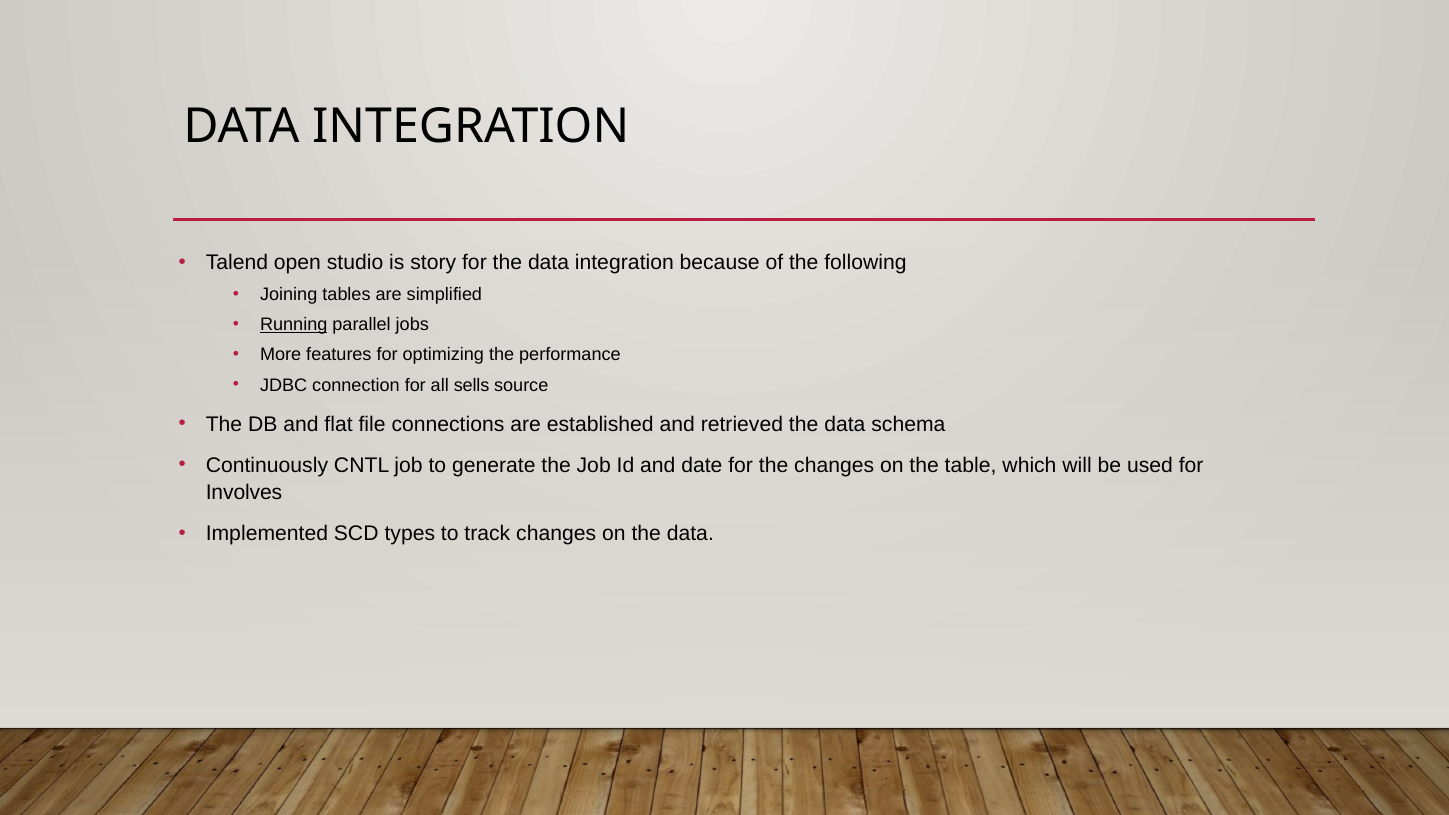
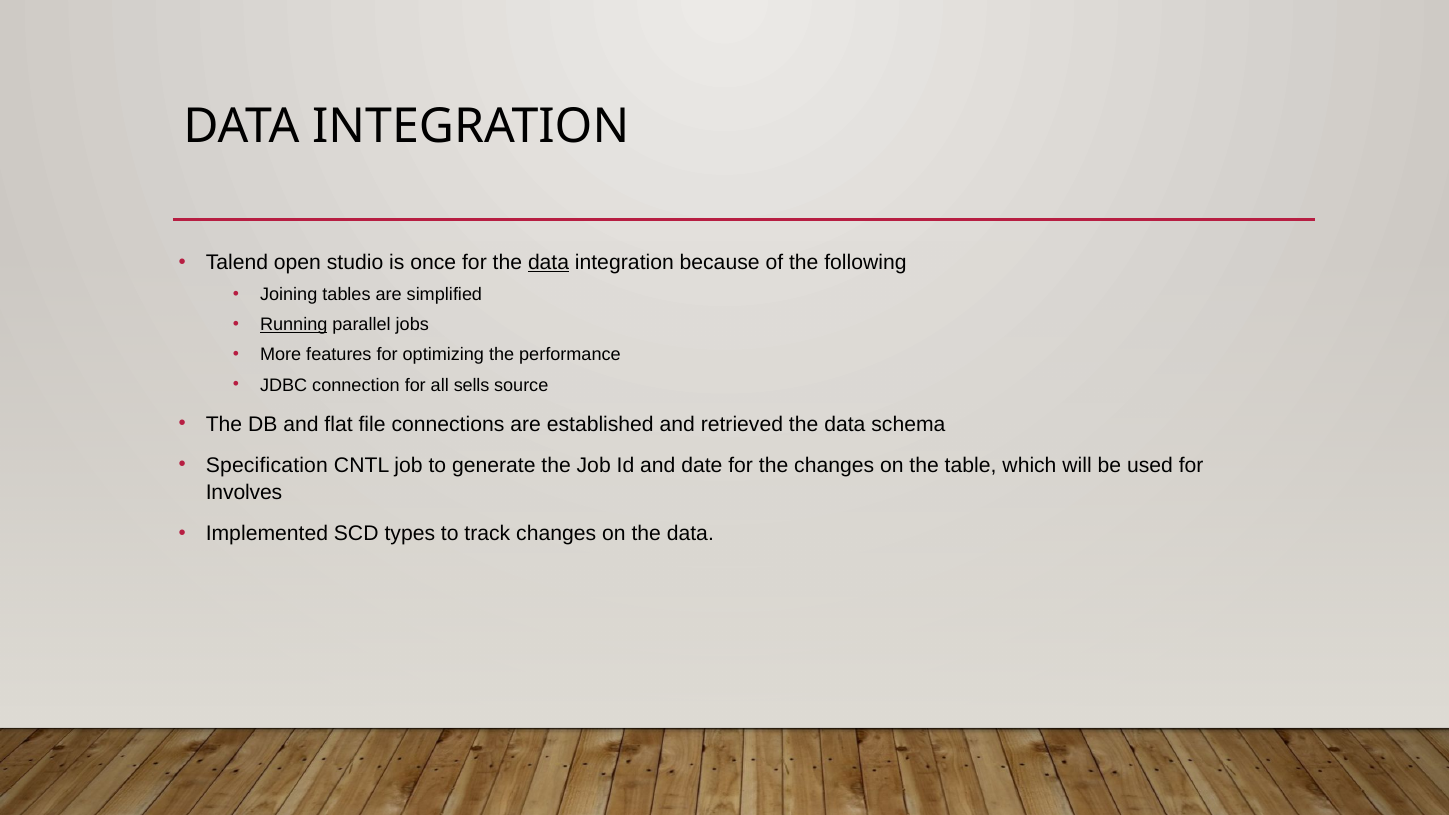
story: story -> once (433, 263)
data underline: none -> present (549, 263)
Continuously: Continuously -> Specification (267, 465)
